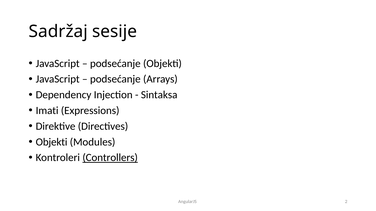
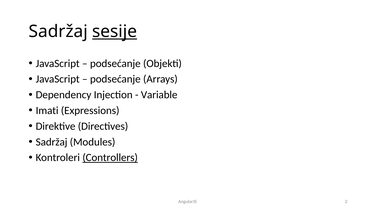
sesije underline: none -> present (115, 32)
Sintaksa: Sintaksa -> Variable (159, 95)
Objekti: Objekti -> Sadržaj (52, 142)
